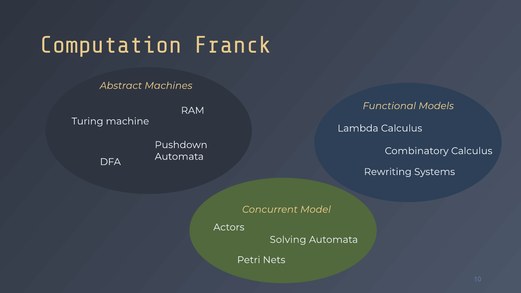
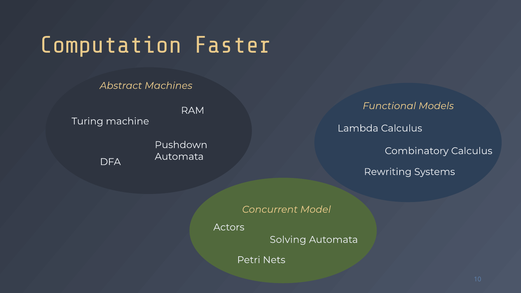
Franck: Franck -> Faster (233, 45)
